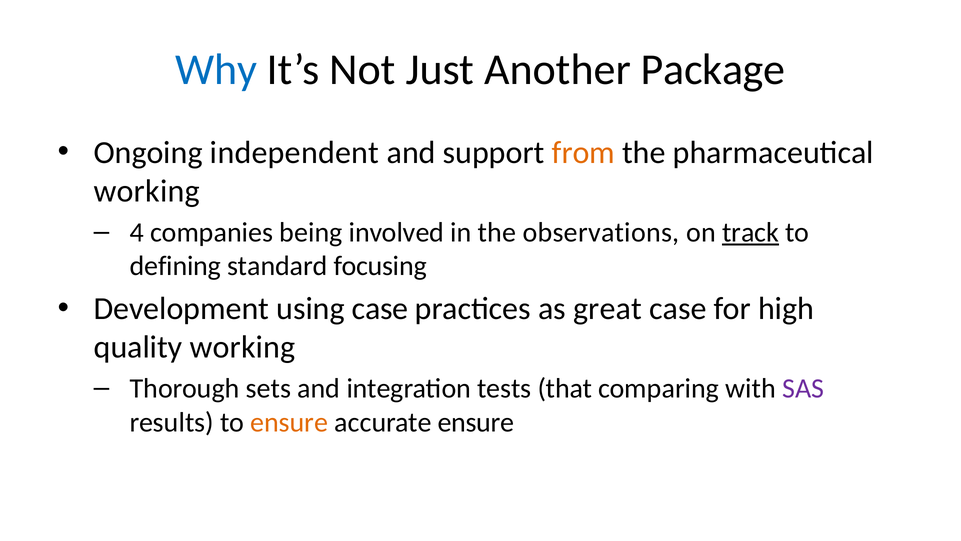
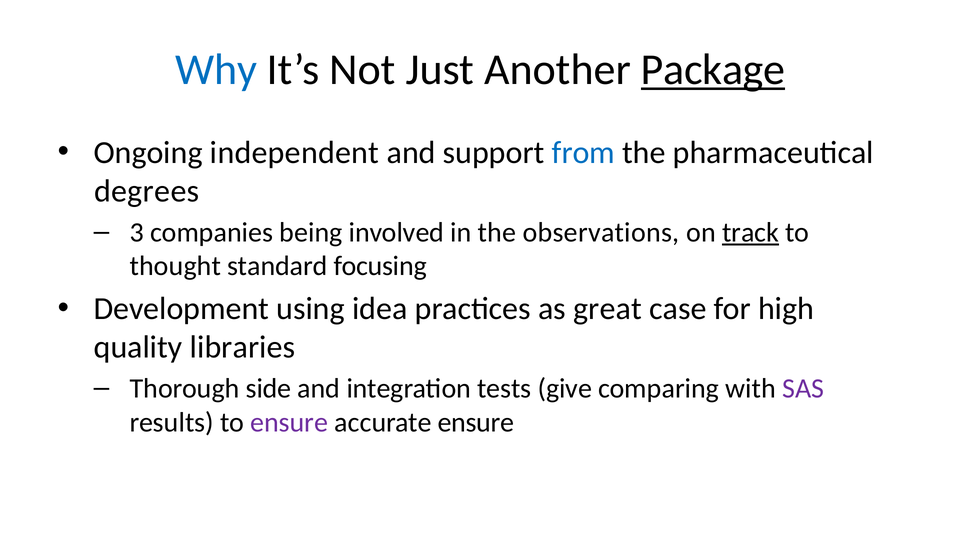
Package underline: none -> present (713, 70)
from colour: orange -> blue (583, 152)
working: working -> degrees (147, 191)
4: 4 -> 3 (137, 232)
defining: defining -> thought (175, 266)
using case: case -> idea (380, 309)
quality working: working -> libraries (243, 347)
sets: sets -> side (269, 388)
that: that -> give (565, 388)
ensure colour: orange -> purple (289, 422)
